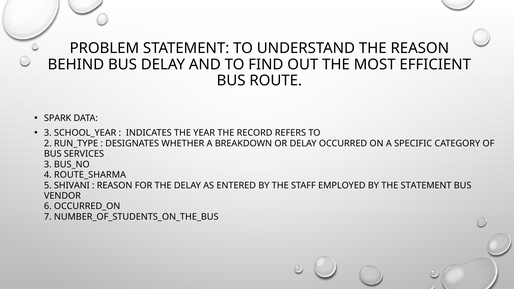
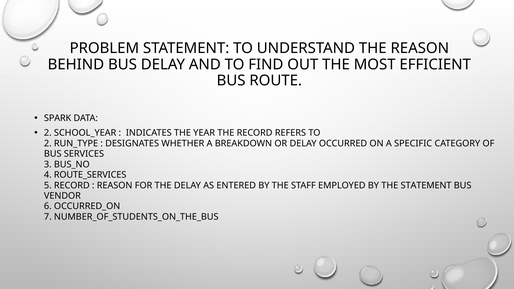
3: 3 -> 2 (48, 133)
ROUTE_SHARMA: ROUTE_SHARMA -> ROUTE_SERVICES (90, 175)
5 SHIVANI: SHIVANI -> RECORD (72, 185)
